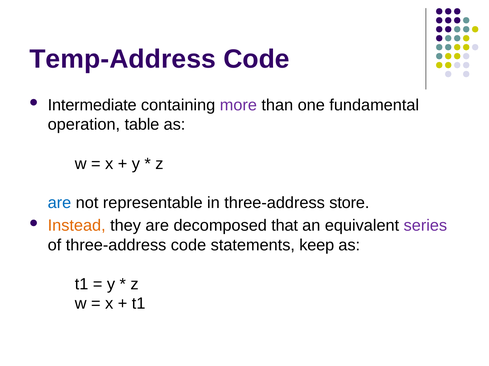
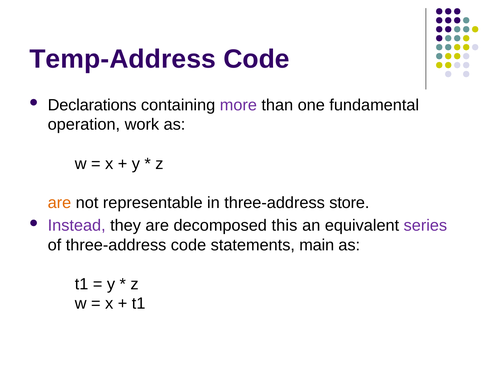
Intermediate: Intermediate -> Declarations (92, 105)
table: table -> work (142, 125)
are colour: blue -> orange (59, 203)
Instead colour: orange -> purple (77, 226)
that: that -> this (284, 226)
keep: keep -> main (317, 245)
